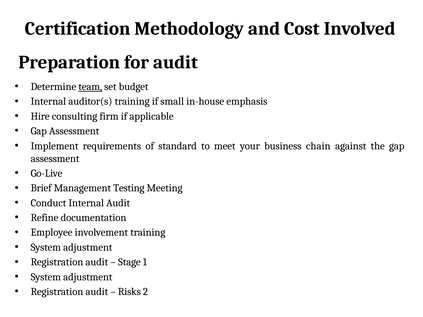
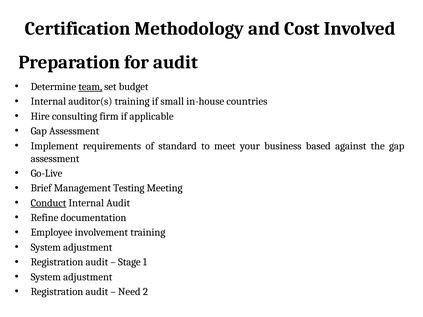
emphasis: emphasis -> countries (247, 102)
chain: chain -> based (318, 146)
Conduct underline: none -> present (48, 203)
Risks: Risks -> Need (129, 292)
